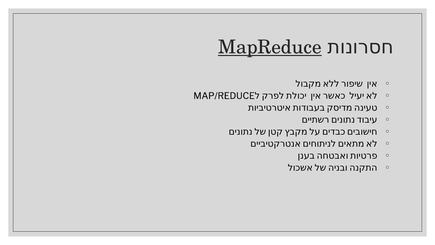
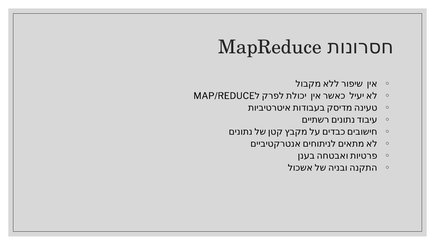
MapReduce underline: present -> none (270, 47)
